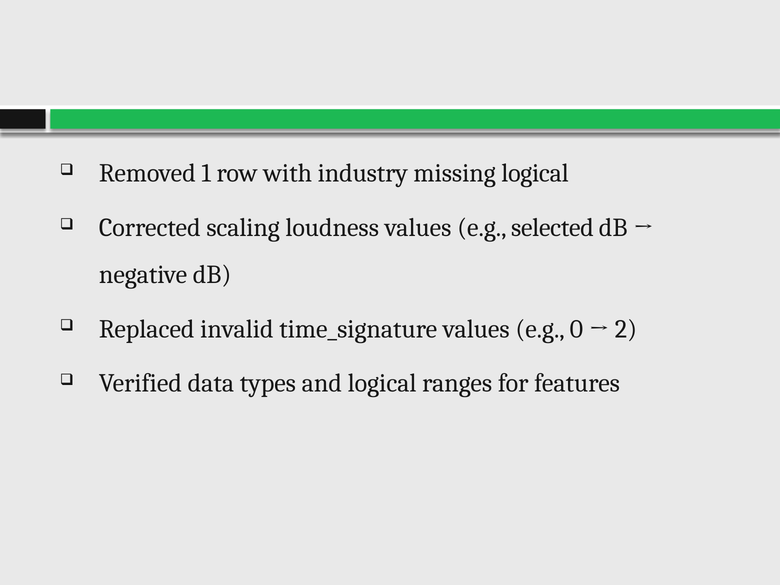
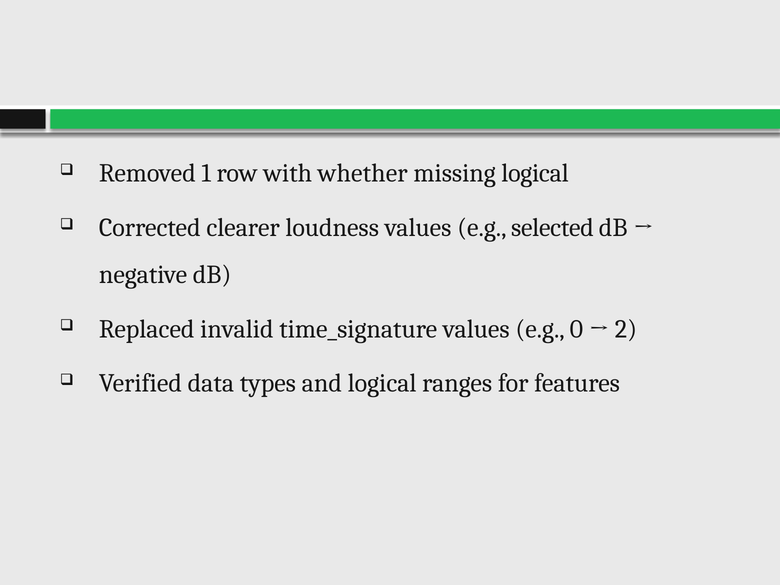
industry: industry -> whether (363, 173)
scaling: scaling -> clearer (243, 228)
